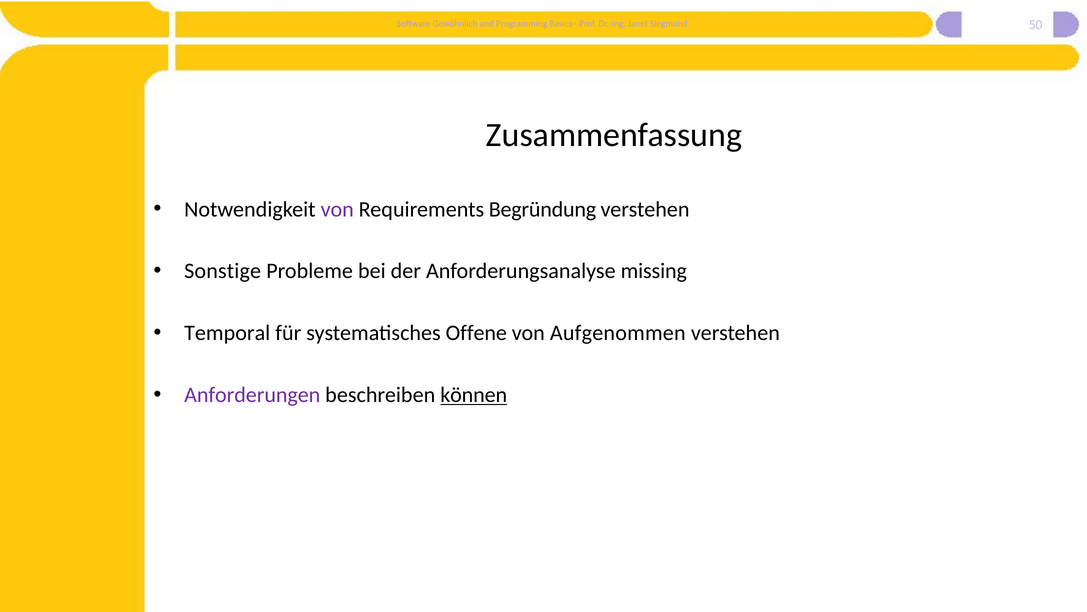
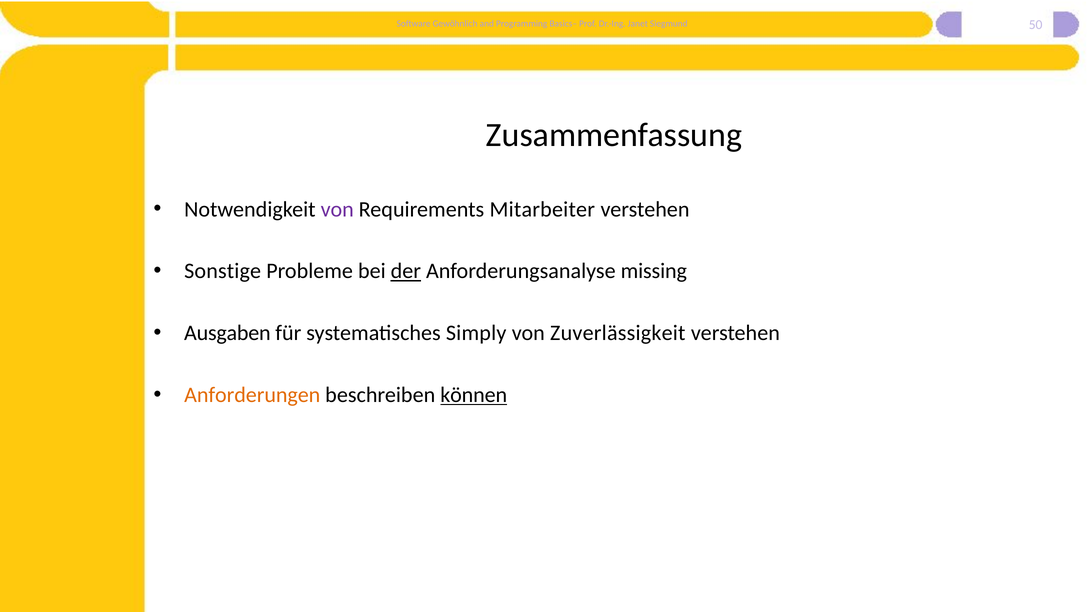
Begründung: Begründung -> Mitarbeiter (542, 209)
der underline: none -> present (406, 271)
Temporal: Temporal -> Ausgaben (227, 333)
Offene: Offene -> Simply (476, 333)
Aufgenommen: Aufgenommen -> Zuverlässigkeit (618, 333)
Anforderungen colour: purple -> orange (252, 395)
